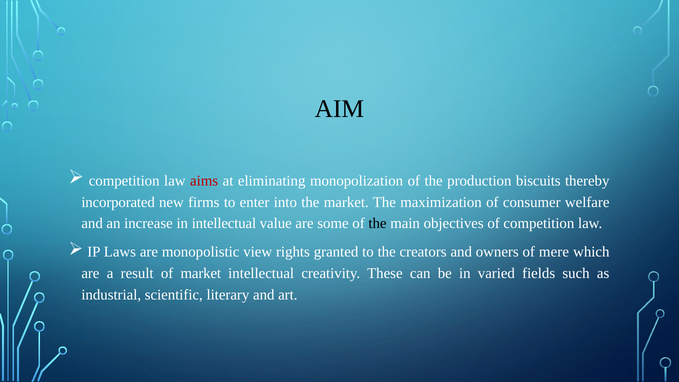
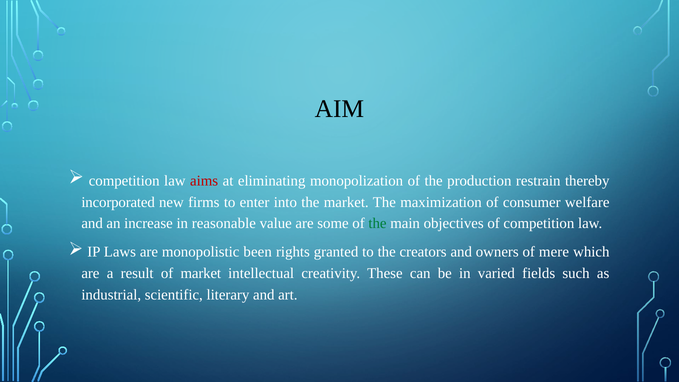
biscuits: biscuits -> restrain (538, 181)
in intellectual: intellectual -> reasonable (224, 224)
the colour: black -> green (377, 224)
view: view -> been (258, 252)
